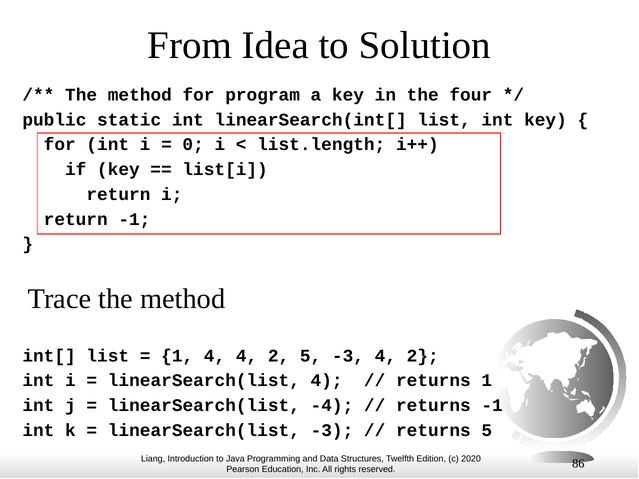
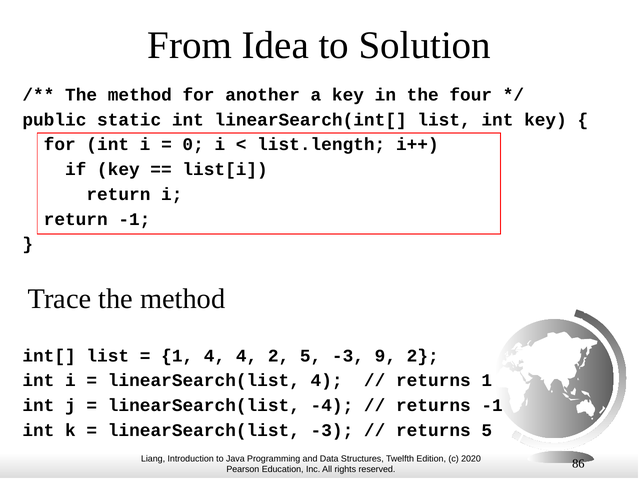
program: program -> another (263, 95)
-3 4: 4 -> 9 (385, 356)
